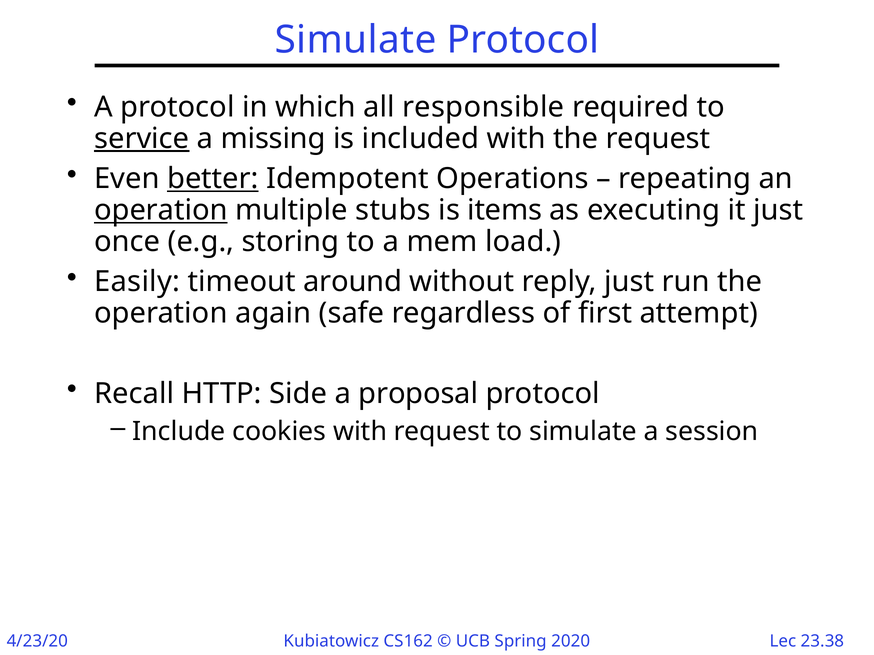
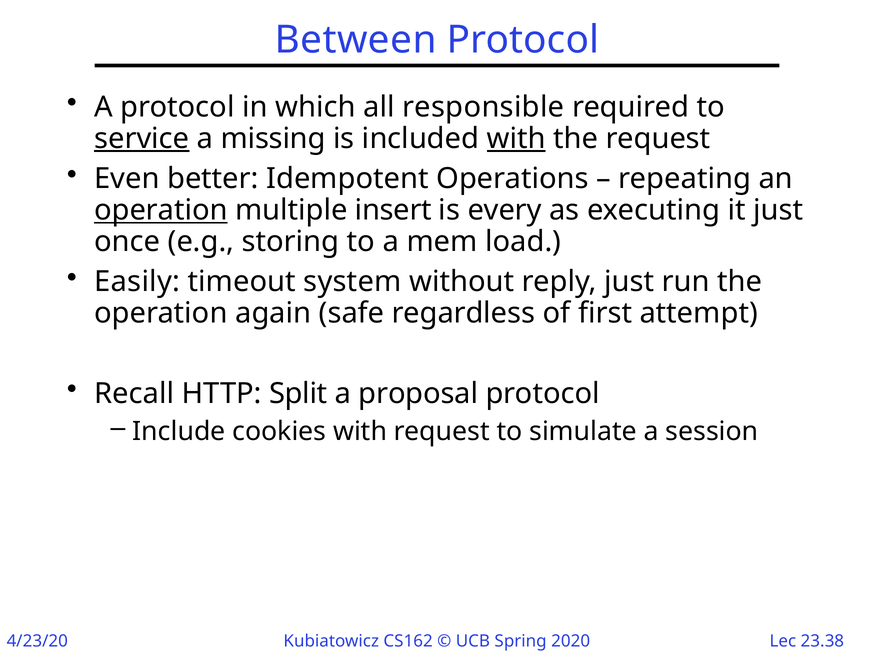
Simulate: Simulate -> Between (356, 40)
with underline: none -> present (516, 139)
better underline: present -> none (213, 179)
stubs: stubs -> insert (393, 210)
items: items -> every (505, 210)
around: around -> system (352, 282)
Side: Side -> Split (298, 394)
